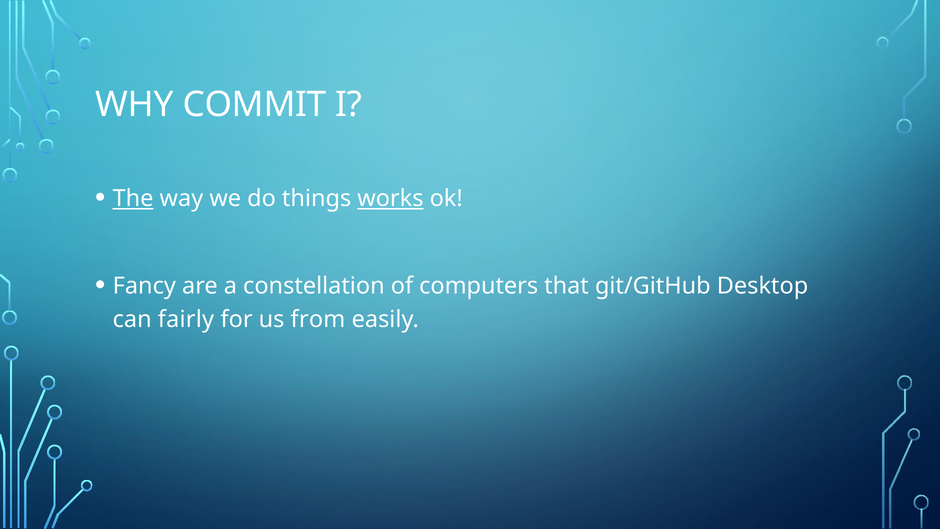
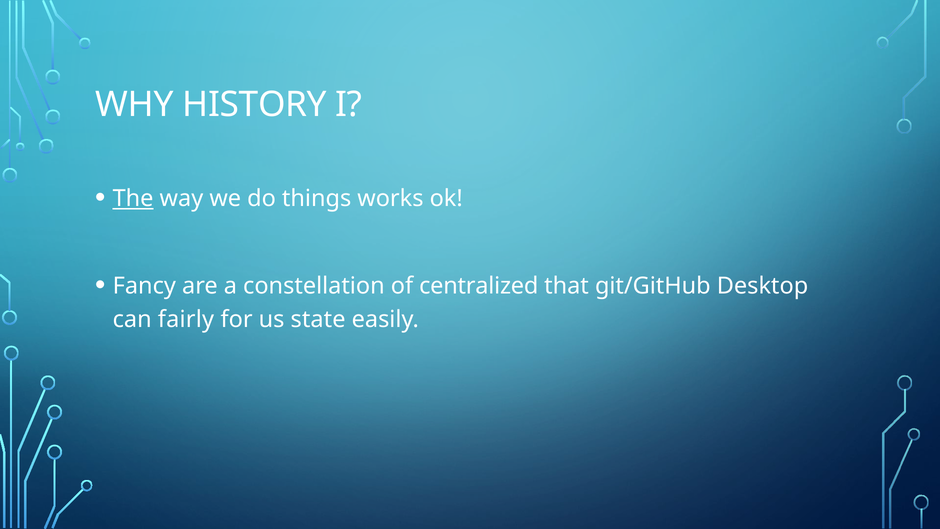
COMMIT: COMMIT -> HISTORY (255, 104)
works underline: present -> none (390, 198)
computers: computers -> centralized (479, 286)
from: from -> state (318, 319)
